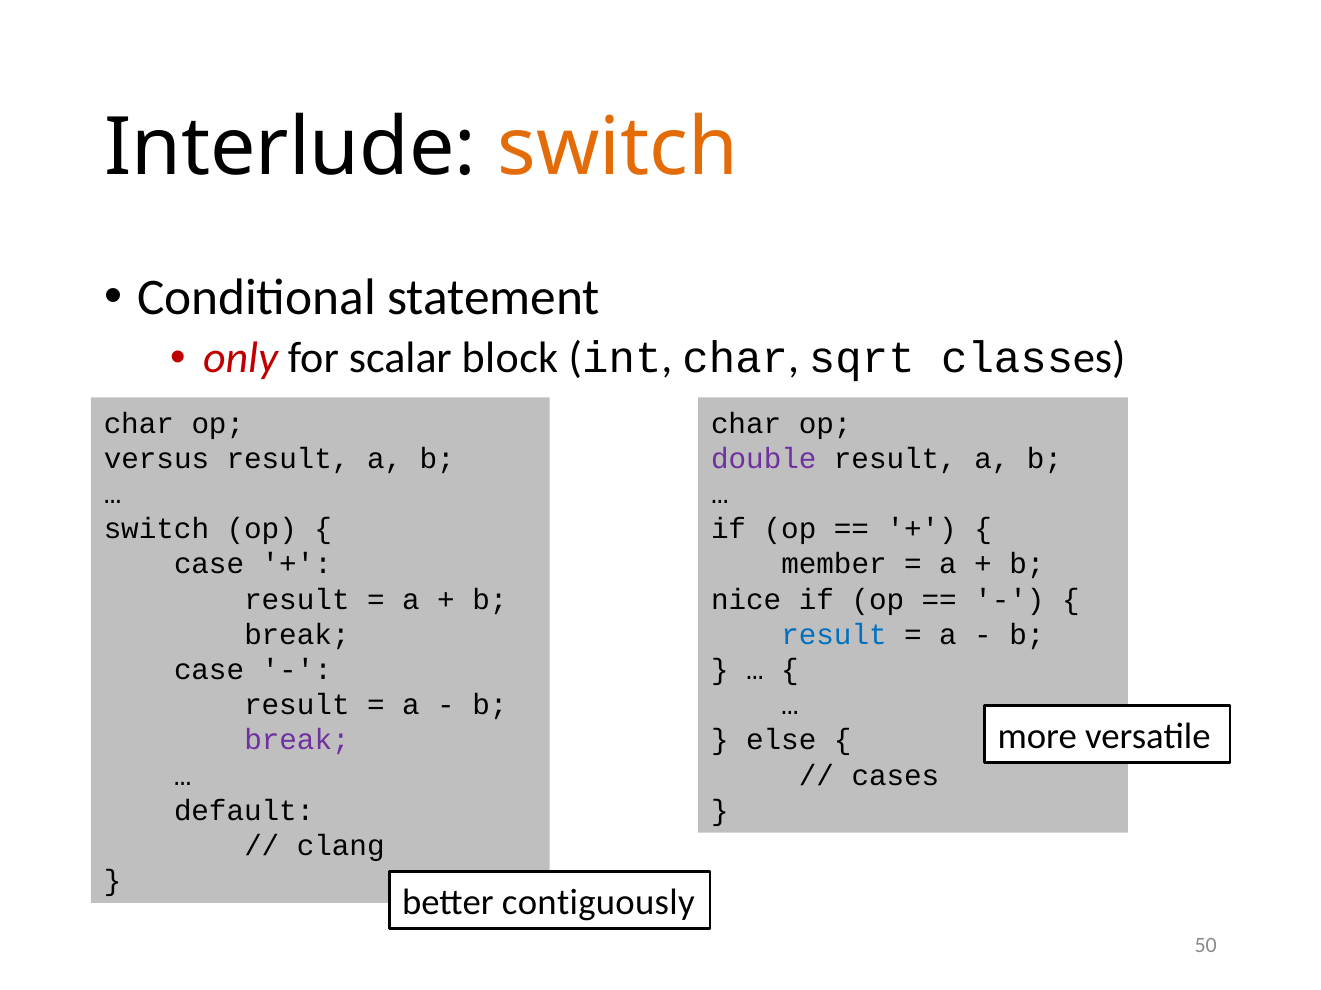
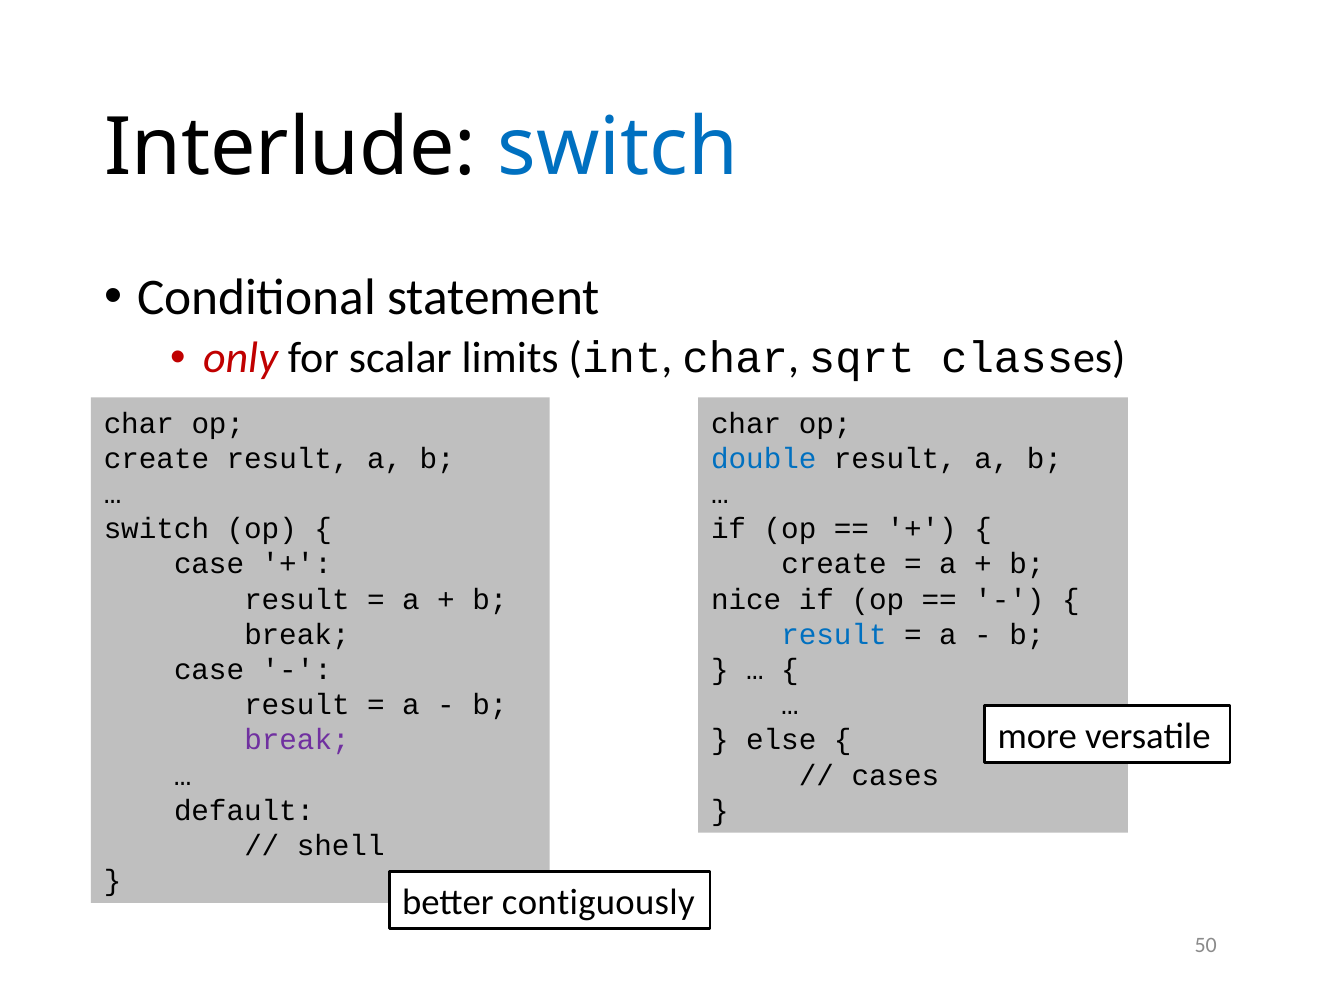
switch colour: orange -> blue (618, 148)
block: block -> limits (510, 359)
versus: versus -> create (156, 459)
double colour: purple -> blue (764, 459)
member: member -> create (834, 565)
clang: clang -> shell (341, 846)
